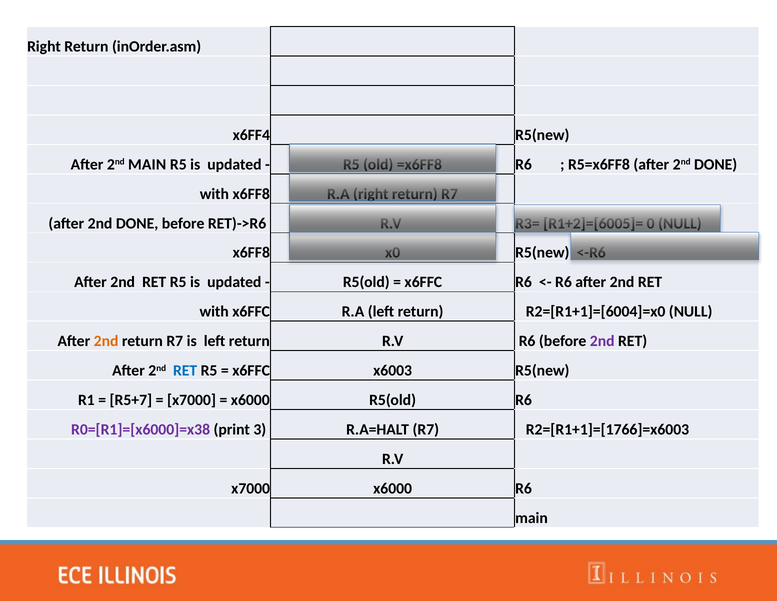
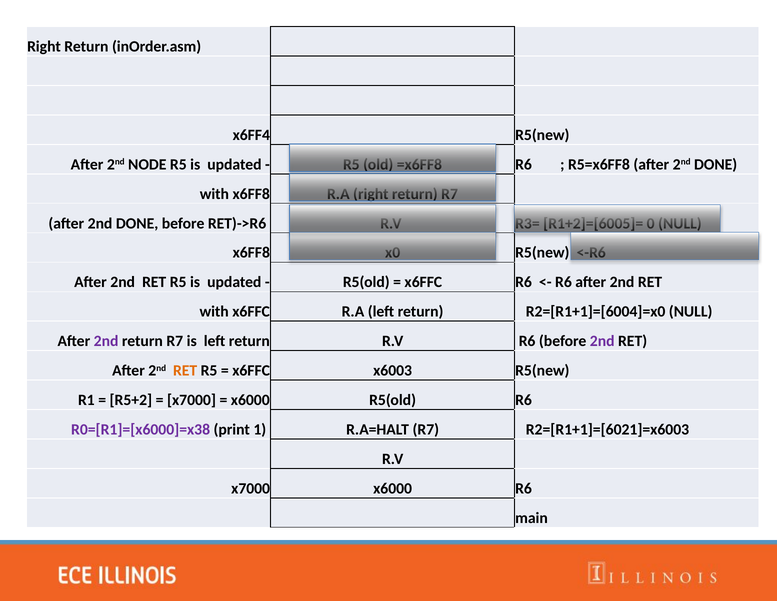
2nd MAIN: MAIN -> NODE (147, 164)
2nd colour: orange -> purple (106, 341)
RET colour: blue -> orange (185, 370)
R5+7: R5+7 -> R5+2 (131, 400)
3: 3 -> 1 (260, 429)
R2=[R1+1]=[1766]=x6003: R2=[R1+1]=[1766]=x6003 -> R2=[R1+1]=[6021]=x6003 (607, 429)
